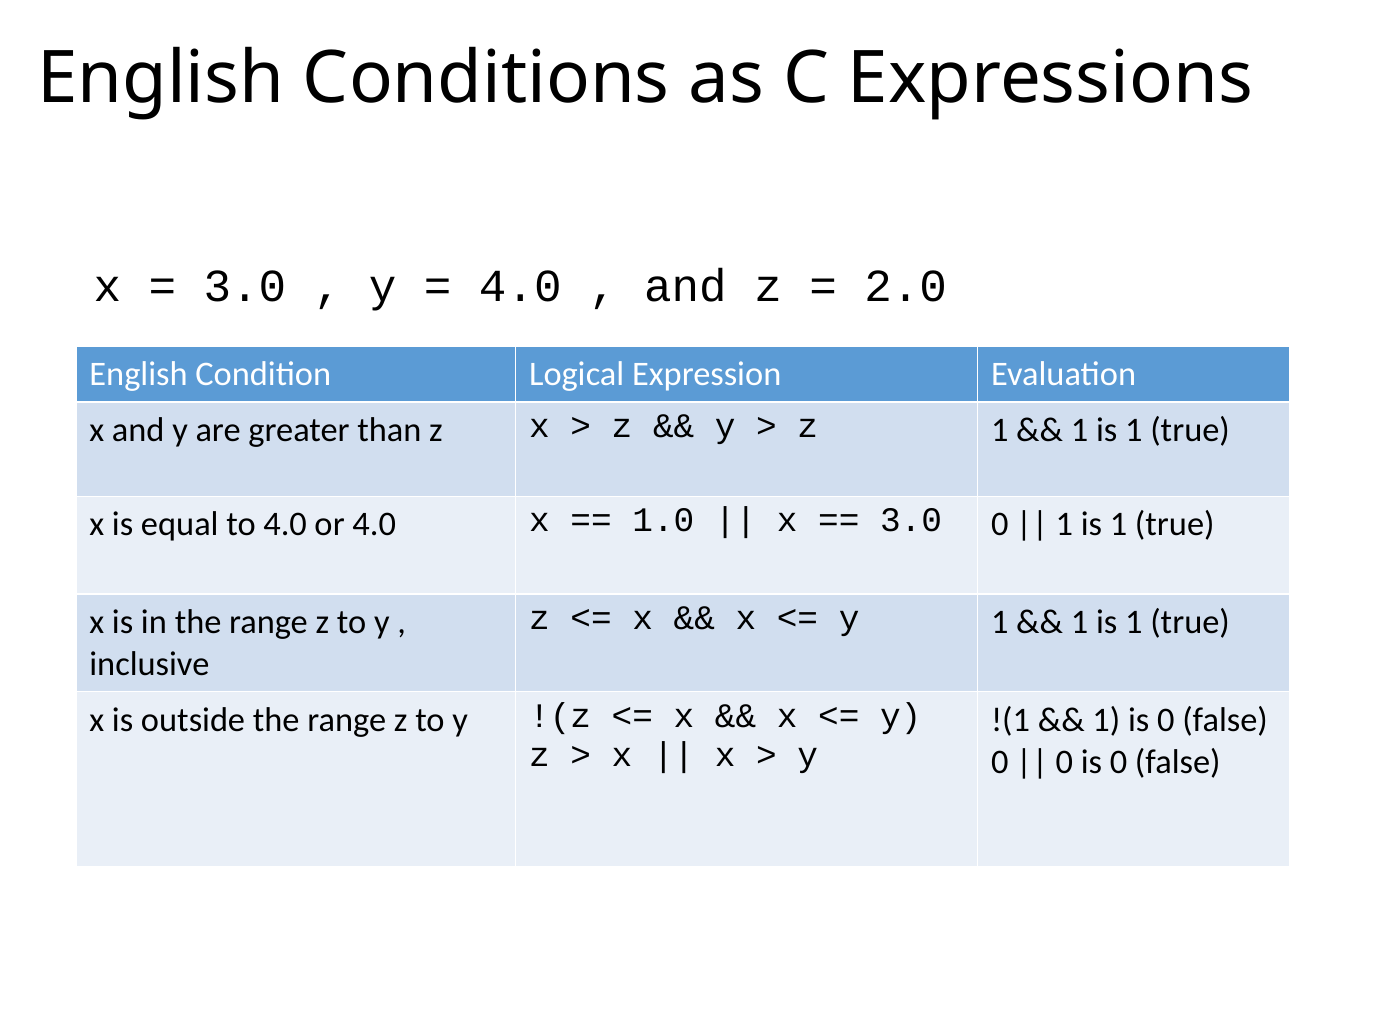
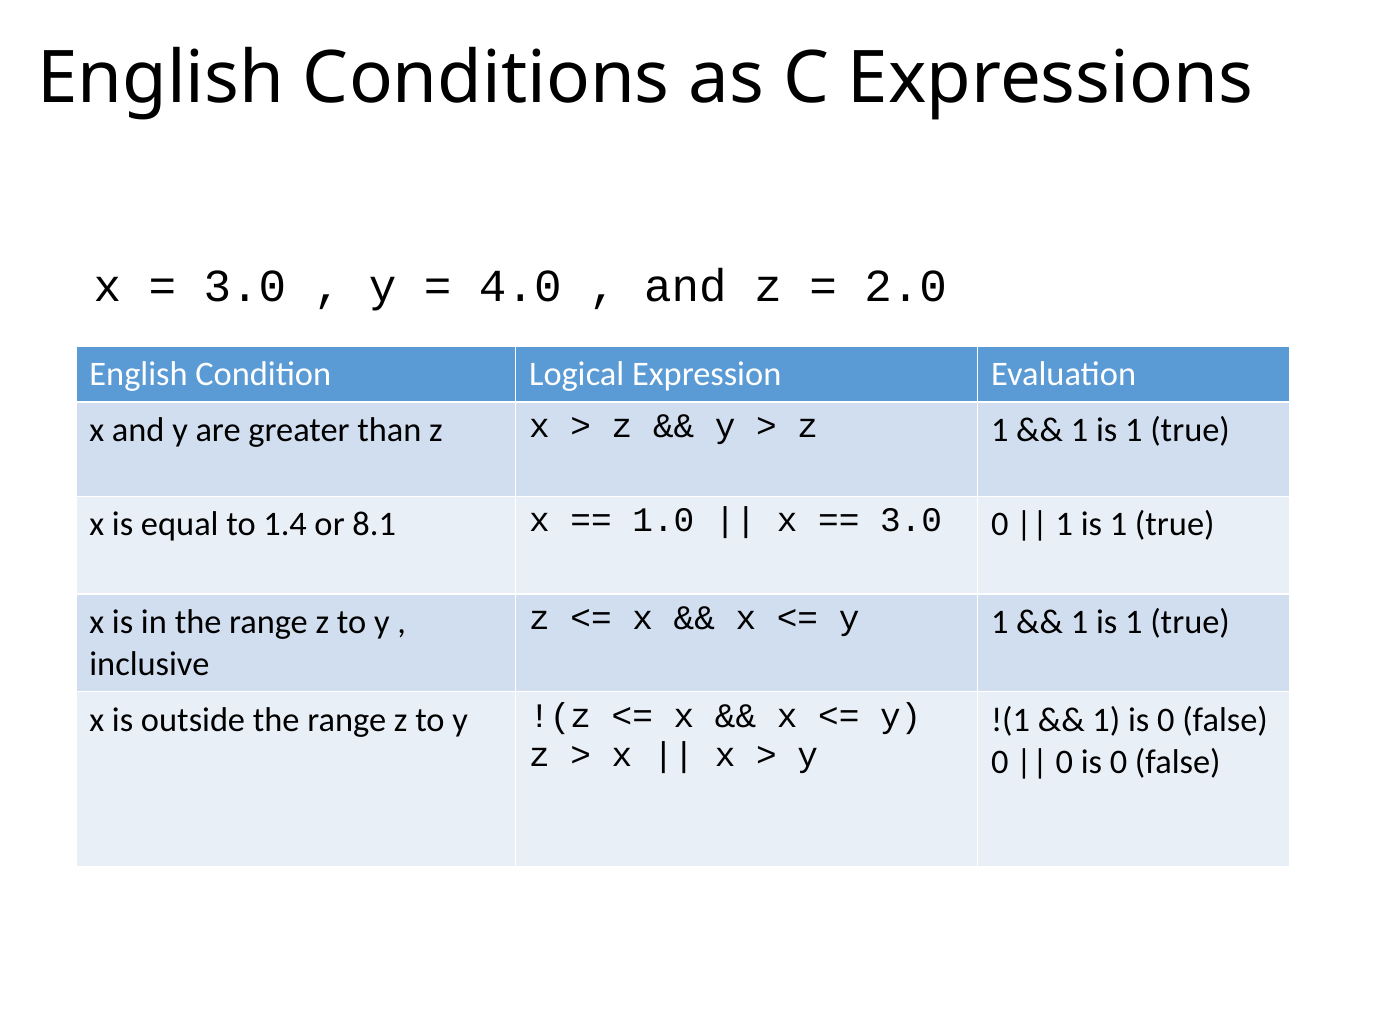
to 4.0: 4.0 -> 1.4 (285, 525)
or 4.0: 4.0 -> 8.1 (374, 525)
